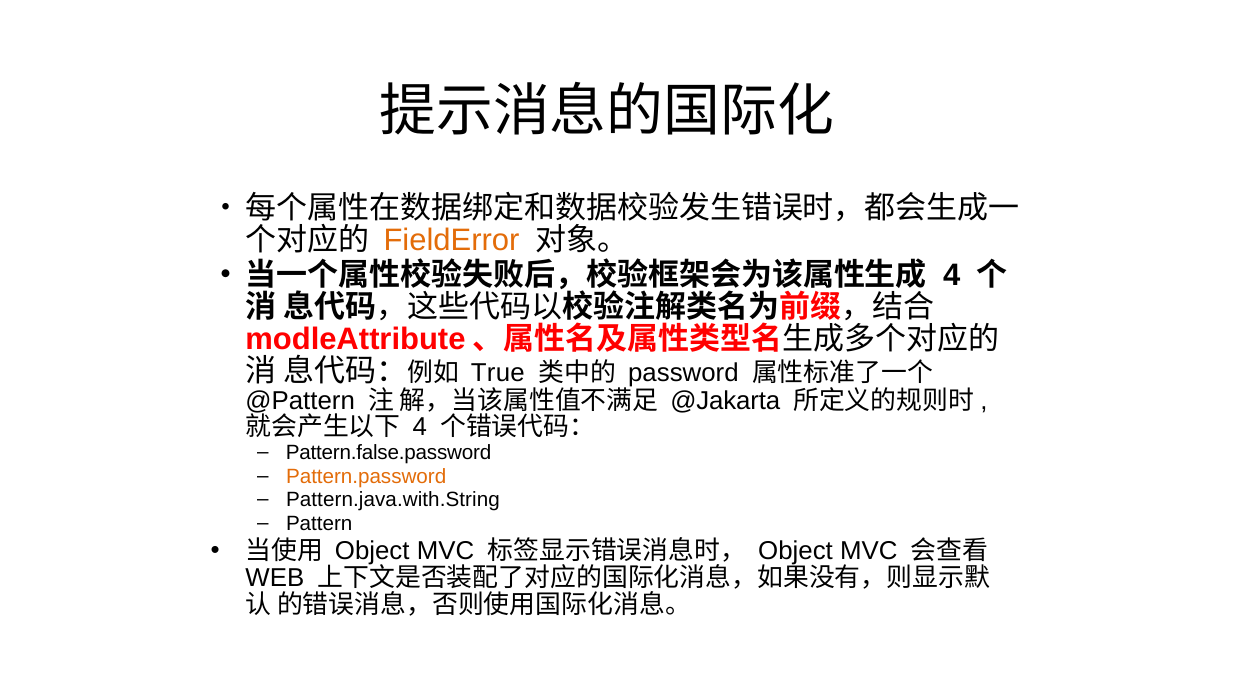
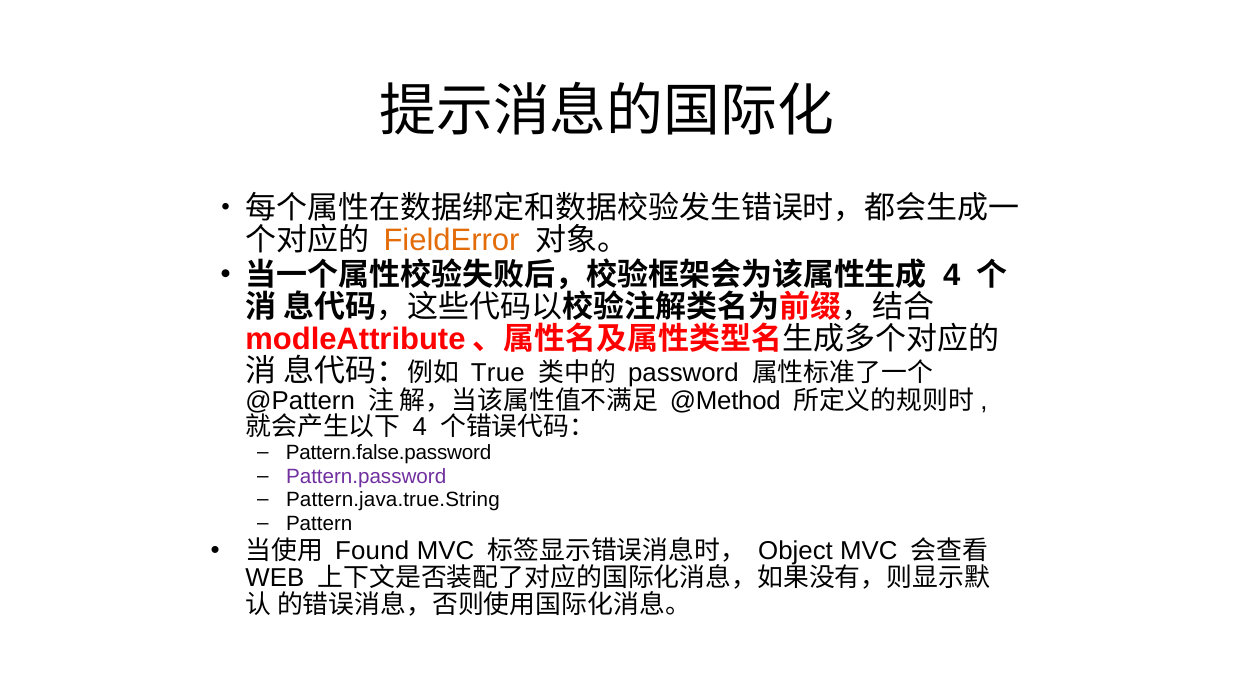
@Jakarta: @Jakarta -> @Method (725, 401)
Pattern.password colour: orange -> purple (366, 477)
Pattern.java.with.String: Pattern.java.with.String -> Pattern.java.true.String (393, 500)
Object: Object -> Found (372, 551)
